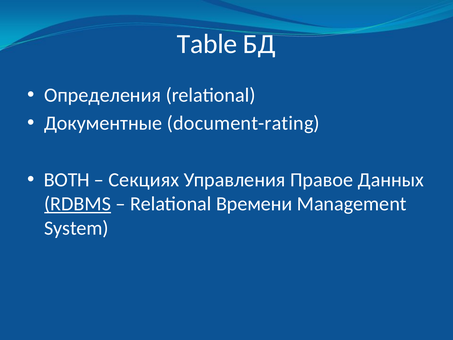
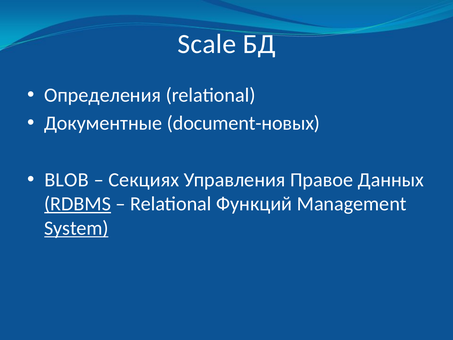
Table: Table -> Scale (207, 44)
document-rating: document-rating -> document-новых (244, 123)
BOTH: BOTH -> BLOB (67, 180)
Времени: Времени -> Функций (254, 204)
System underline: none -> present (76, 228)
